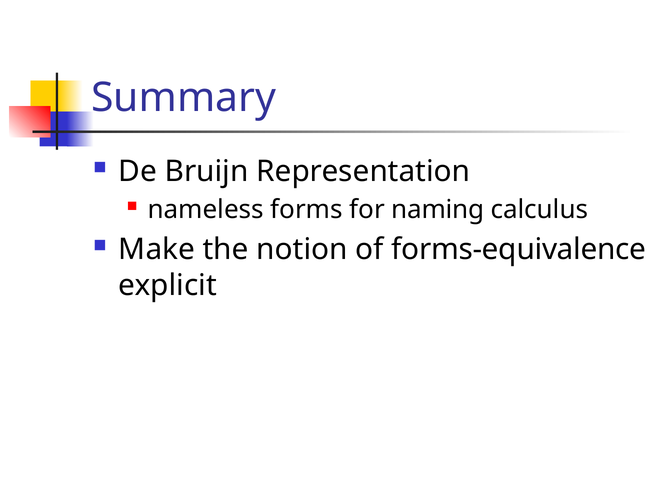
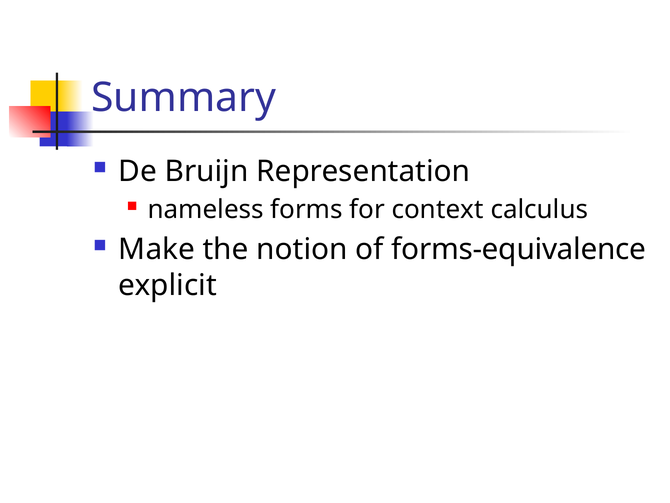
naming: naming -> context (438, 210)
